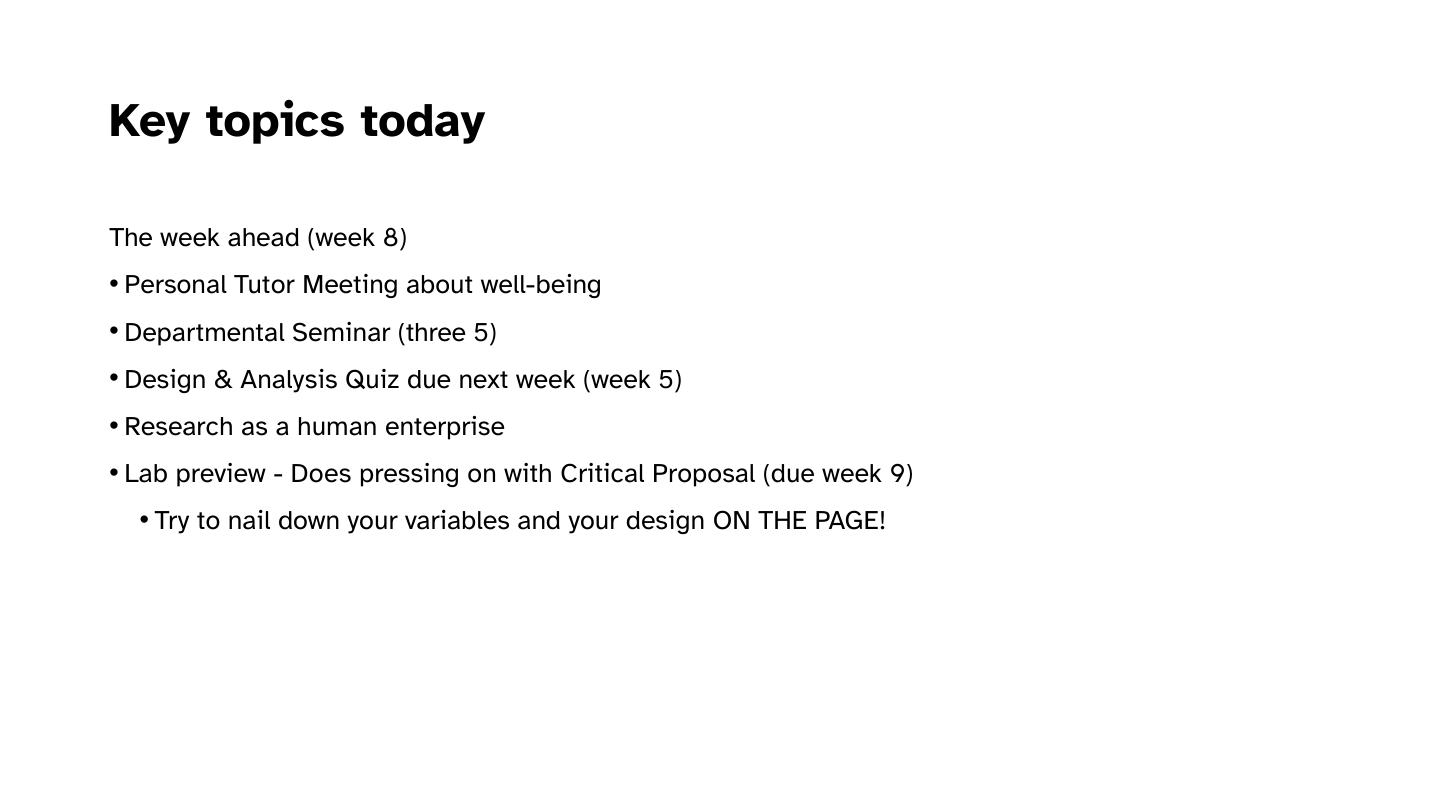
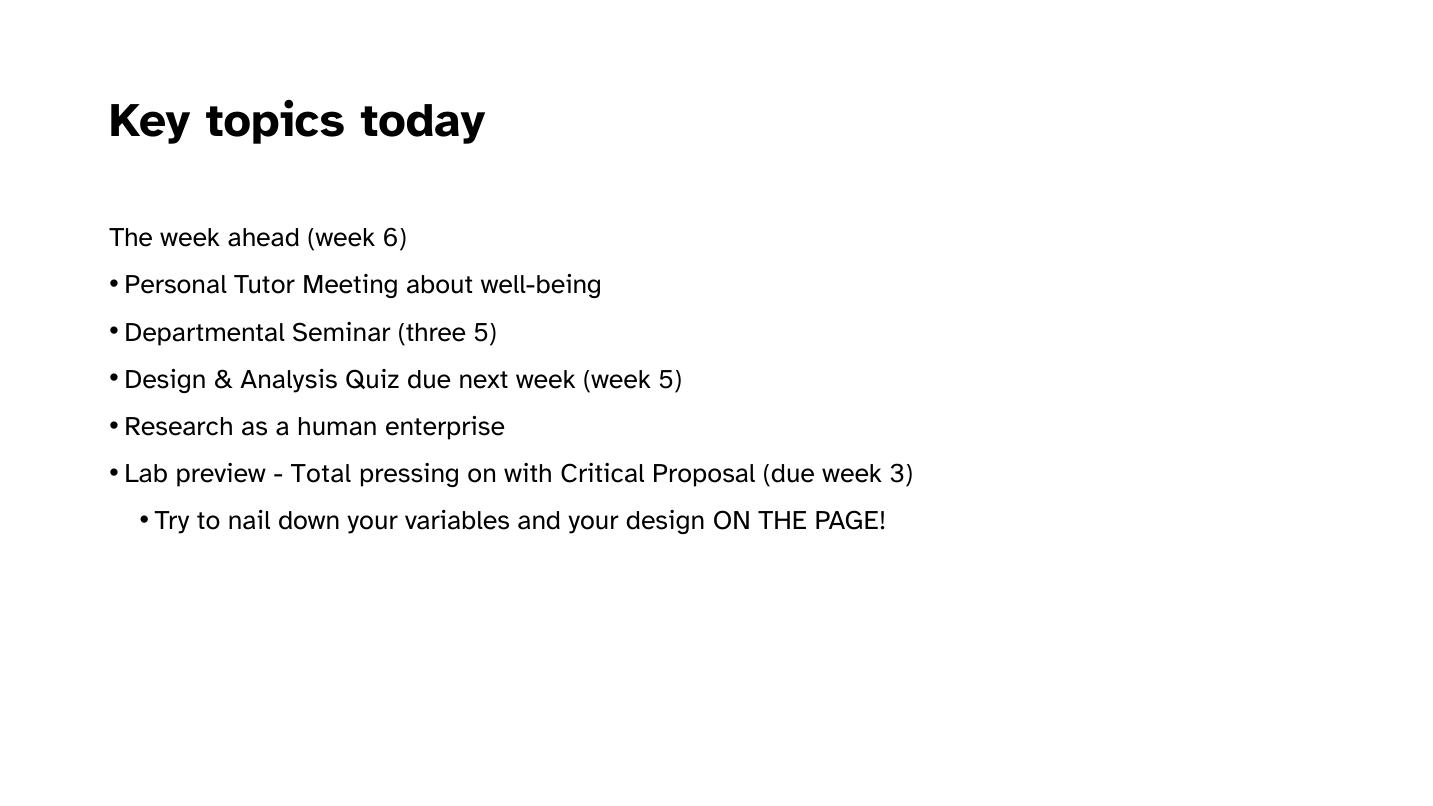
8: 8 -> 6 (395, 238)
Does: Does -> Total (321, 474)
9: 9 -> 3 (901, 474)
